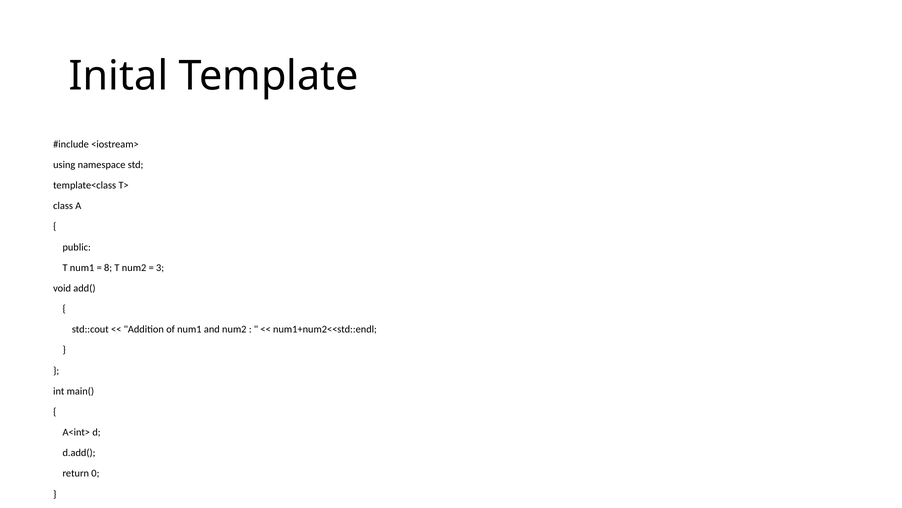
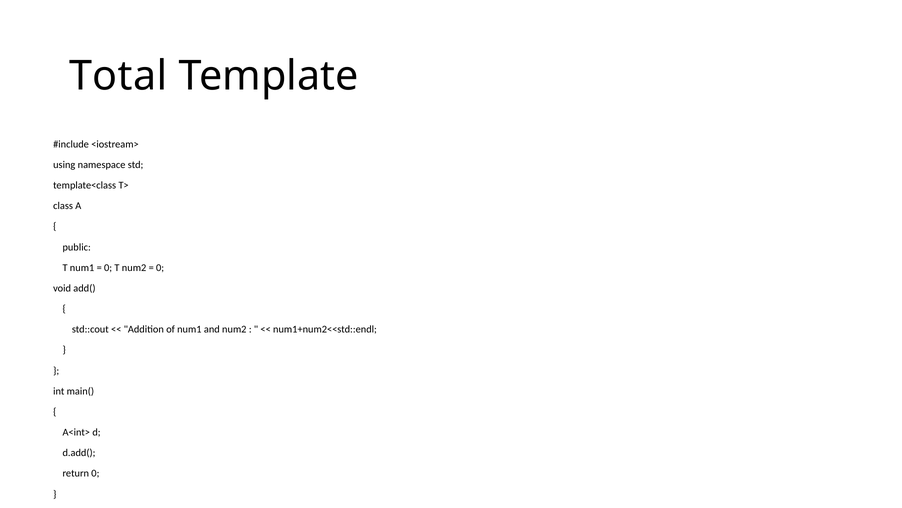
Inital: Inital -> Total (118, 76)
8: 8 -> 0 (108, 267)
3: 3 -> 0 (160, 267)
